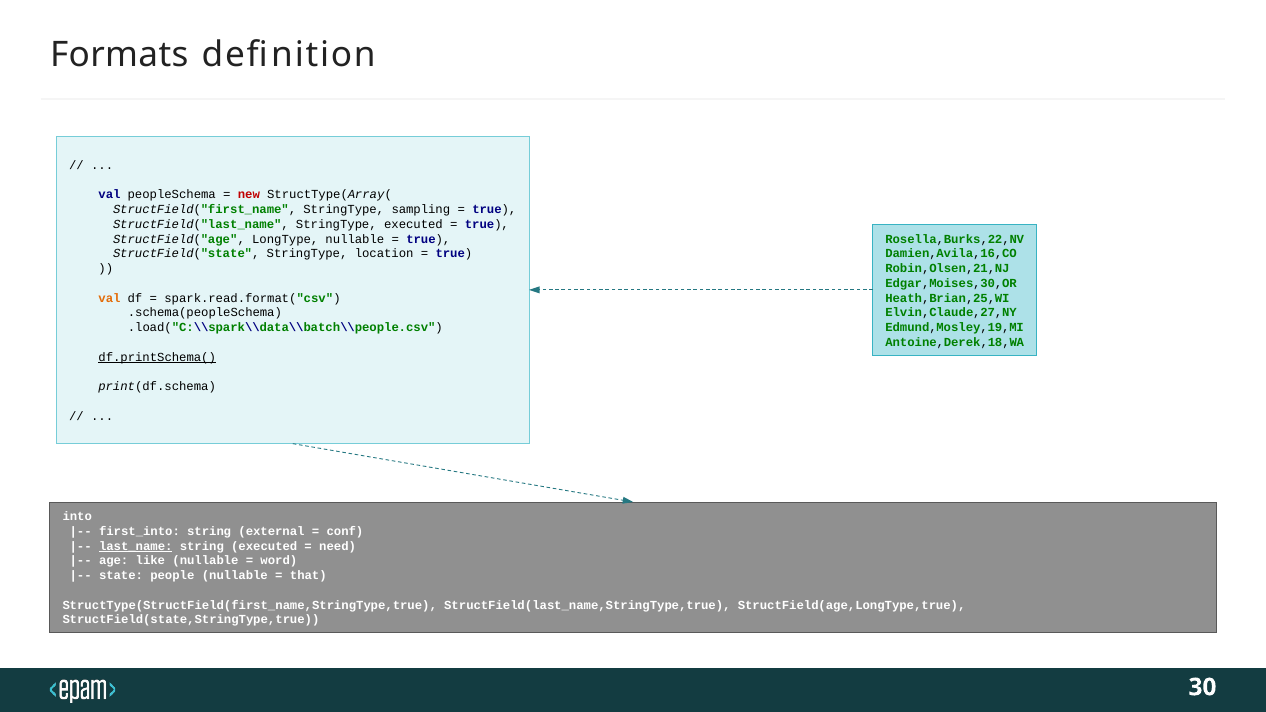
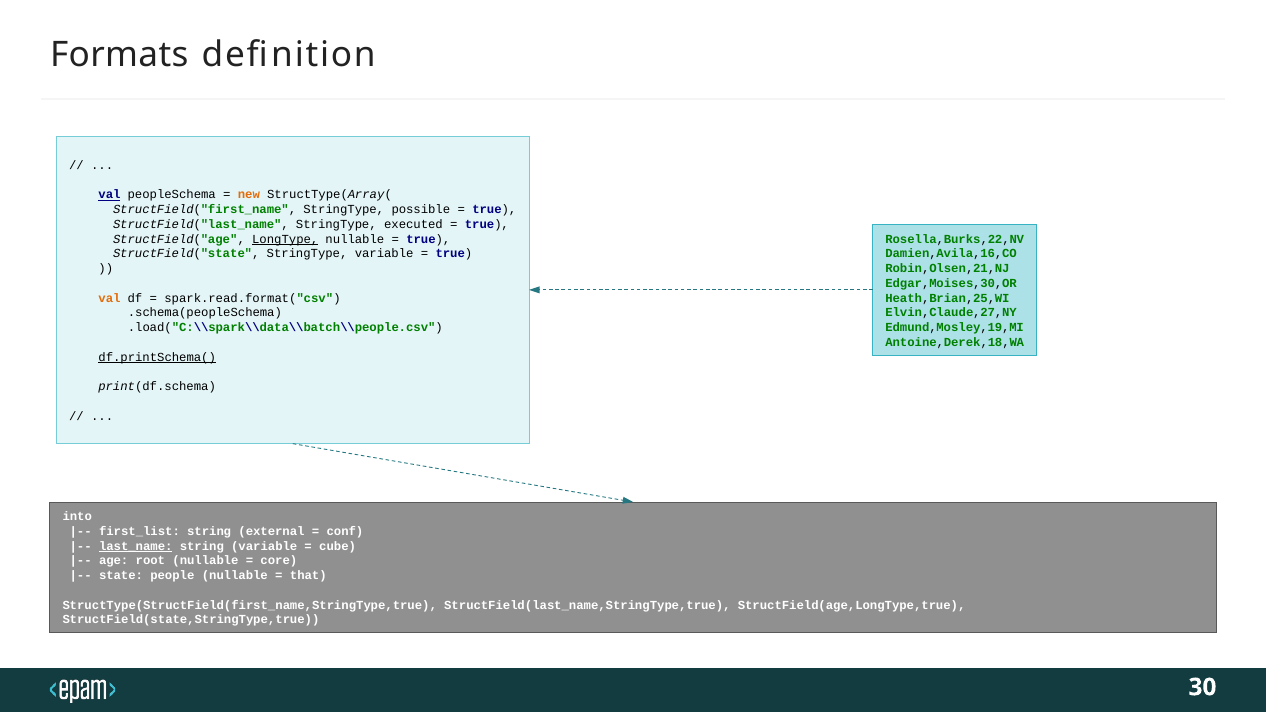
val underline: none -> present (109, 195)
new colour: red -> orange (249, 195)
sampling: sampling -> possible (421, 210)
LongType underline: none -> present (285, 239)
StringType location: location -> variable (384, 254)
first_into: first_into -> first_list (139, 531)
string executed: executed -> variable (264, 546)
need: need -> cube (338, 546)
like: like -> root (150, 561)
word: word -> core (279, 561)
